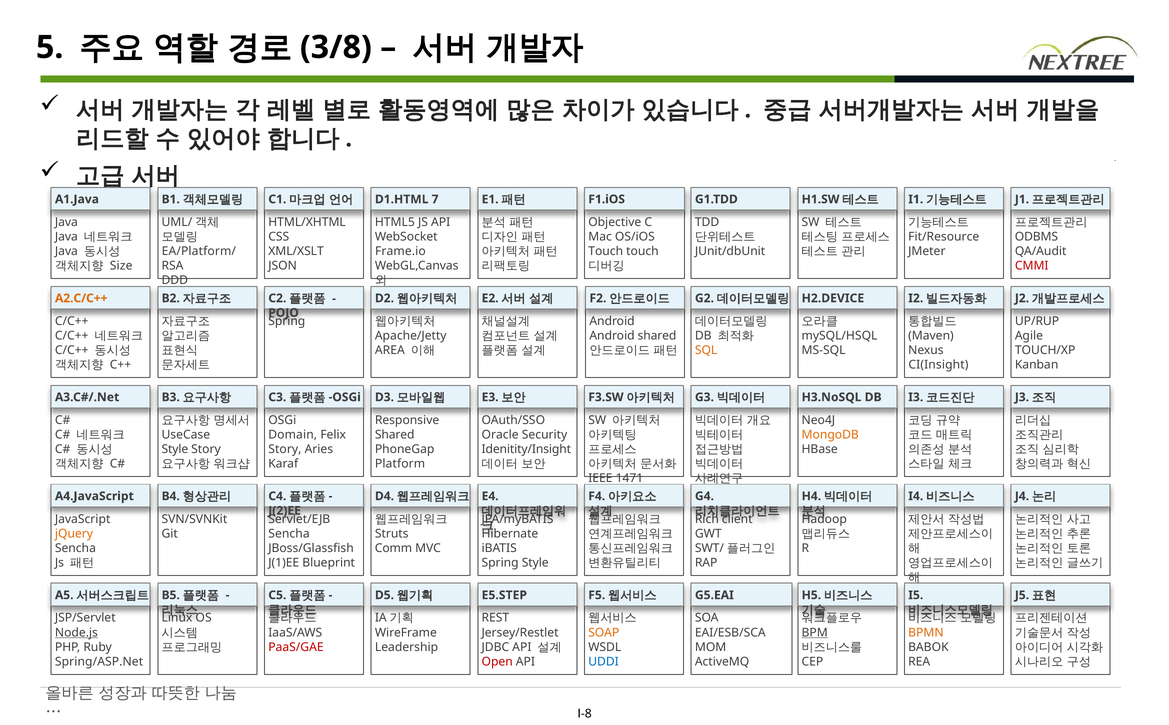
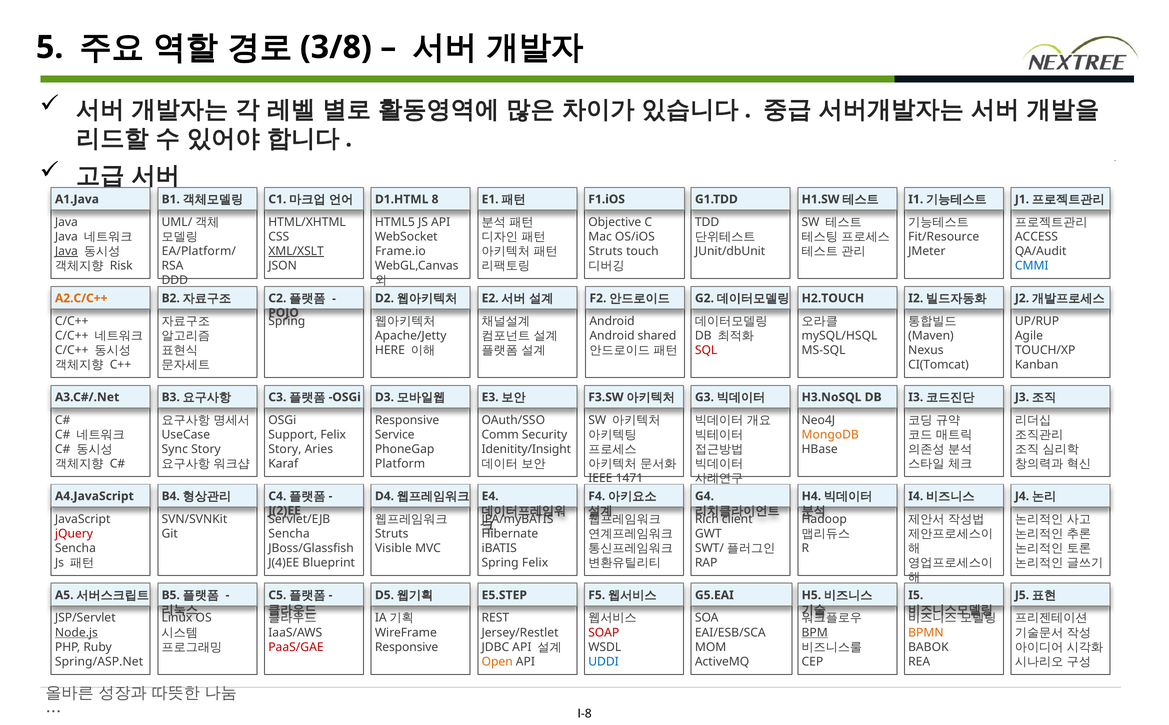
7: 7 -> 8 (435, 199)
ODBMS: ODBMS -> ACCESS (1036, 237)
Java underline: none -> present (66, 251)
XML/XSLT underline: none -> present (296, 251)
Touch: Touch -> Struts (606, 251)
Size: Size -> Risk (121, 266)
CMMI colour: red -> blue (1032, 266)
H2.DEVICE: H2.DEVICE -> H2.TOUCH (833, 298)
AREA: AREA -> HERE (390, 350)
SQL colour: orange -> red (706, 350)
CI(Insight: CI(Insight -> CI(Tomcat (939, 365)
Domain: Domain -> Support (293, 435)
Shared: Shared -> Service (395, 435)
Oracle: Oracle -> Comm (500, 435)
Style: Style -> Sync (175, 449)
jQuery colour: orange -> red (74, 534)
Comm: Comm -> Visible (393, 549)
J(1)EE: J(1)EE -> J(4)EE (284, 563)
Spring Style: Style -> Felix (535, 563)
SOAP colour: orange -> red (604, 633)
Leadership: Leadership -> Responsive (407, 648)
Open colour: red -> orange (497, 662)
